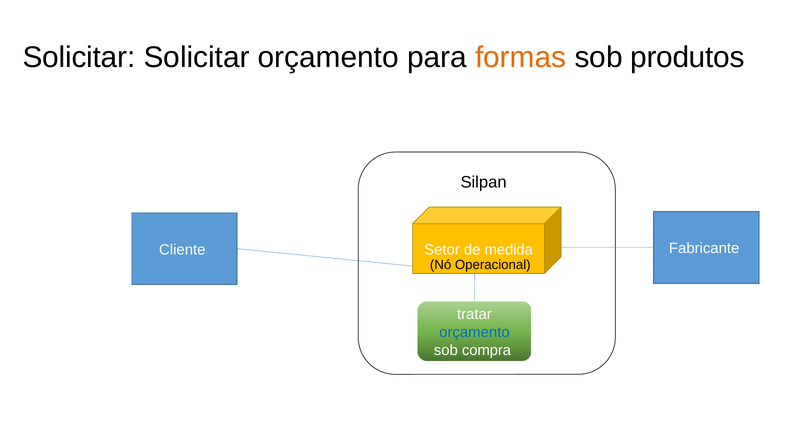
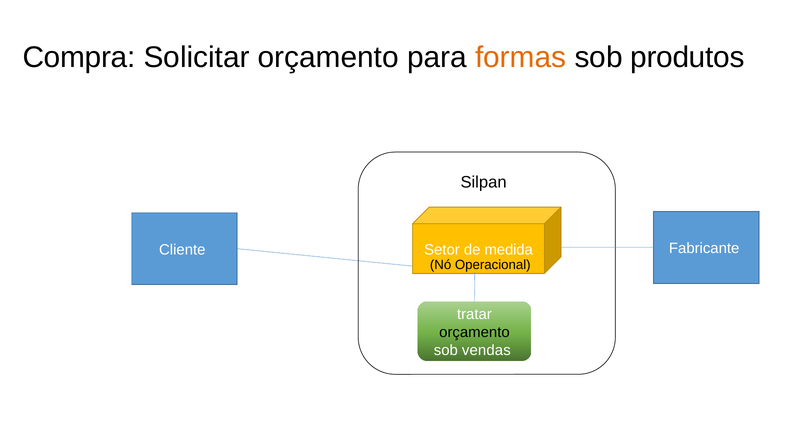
Solicitar: Solicitar -> Compra (79, 58)
orçamento colour: blue -> black (474, 332)
compra: compra -> vendas (486, 350)
